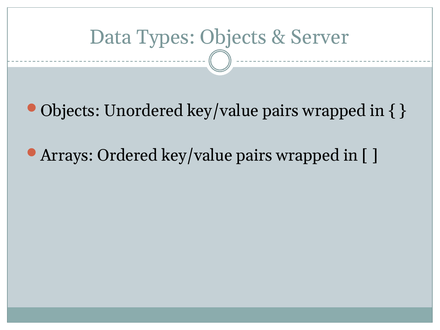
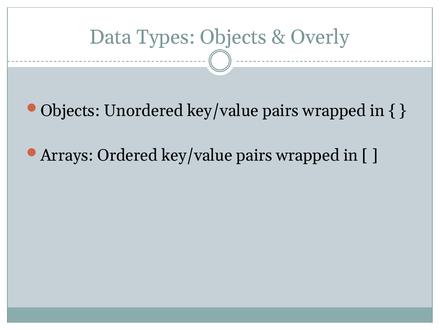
Server: Server -> Overly (320, 37)
